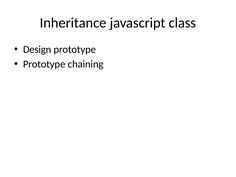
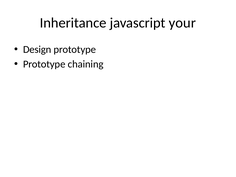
class: class -> your (182, 23)
